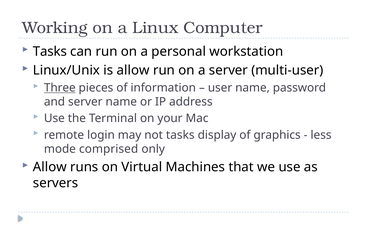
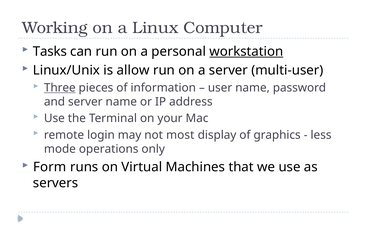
workstation underline: none -> present (246, 51)
not tasks: tasks -> most (180, 135)
comprised: comprised -> operations (109, 149)
Allow: Allow -> Form (50, 167)
